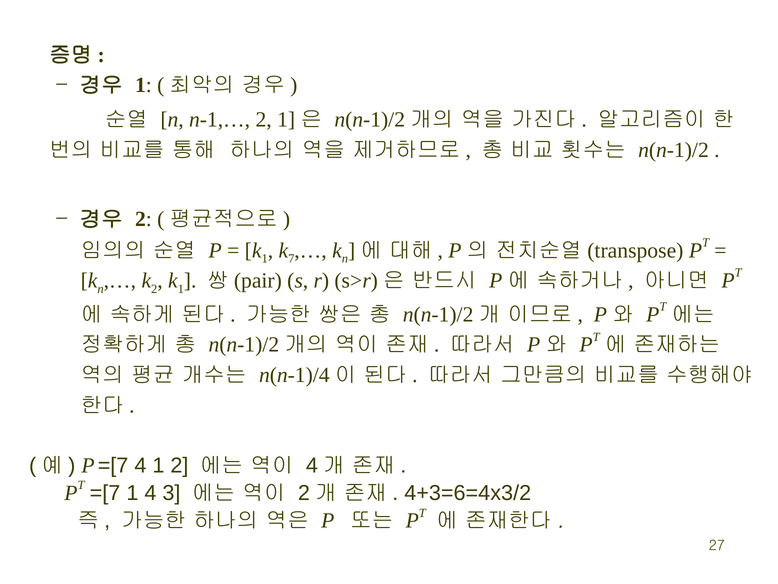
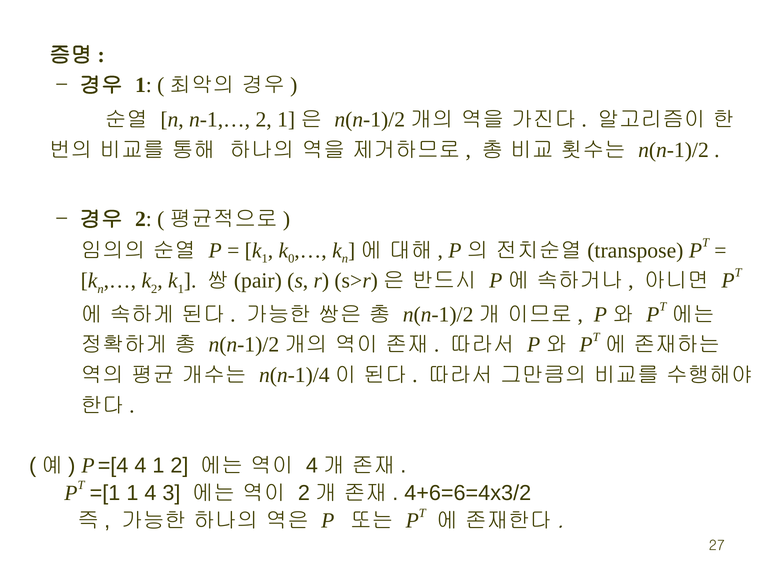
7: 7 -> 0 (291, 259)
P =[7: =[7 -> =[4 (113, 465)
=[7: =[7 -> =[1 (105, 493)
4+3=6=4x3/2: 4+3=6=4x3/2 -> 4+6=6=4x3/2 (468, 493)
